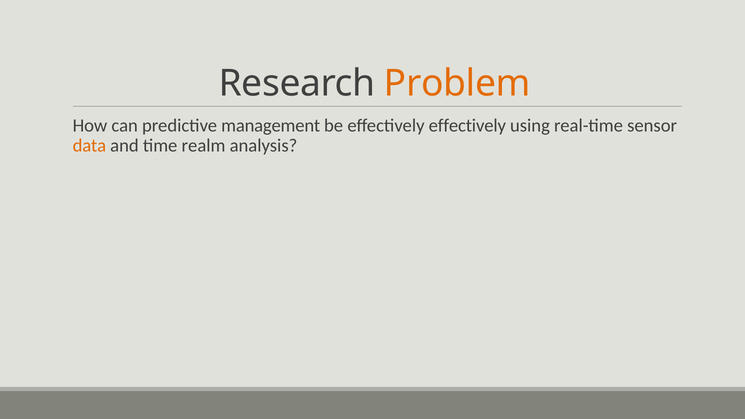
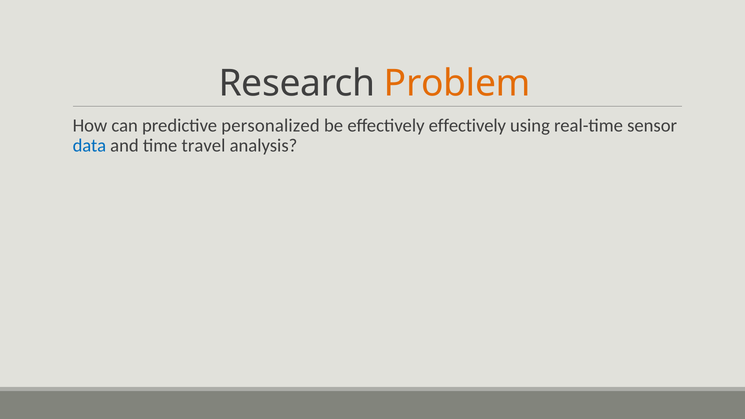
management: management -> personalized (271, 126)
data colour: orange -> blue (89, 146)
realm: realm -> travel (204, 146)
